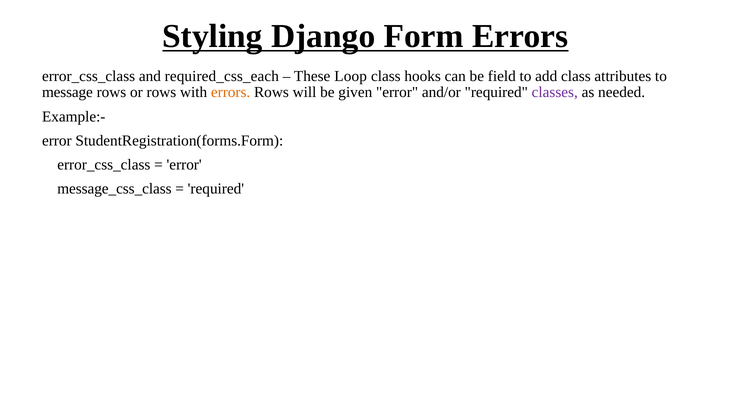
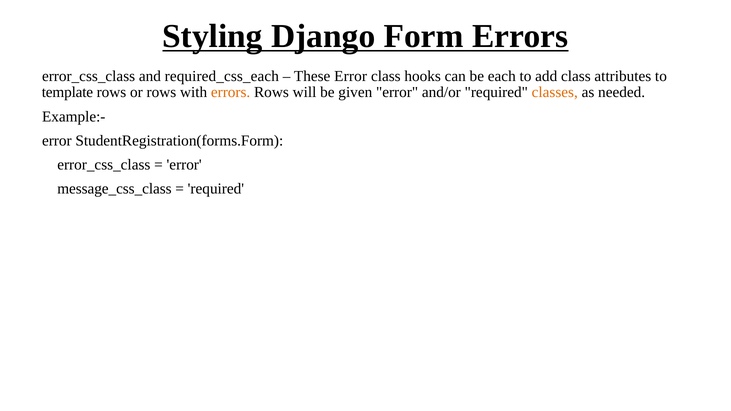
These Loop: Loop -> Error (351, 76)
field: field -> each (502, 76)
message: message -> template (67, 93)
classes colour: purple -> orange (555, 93)
